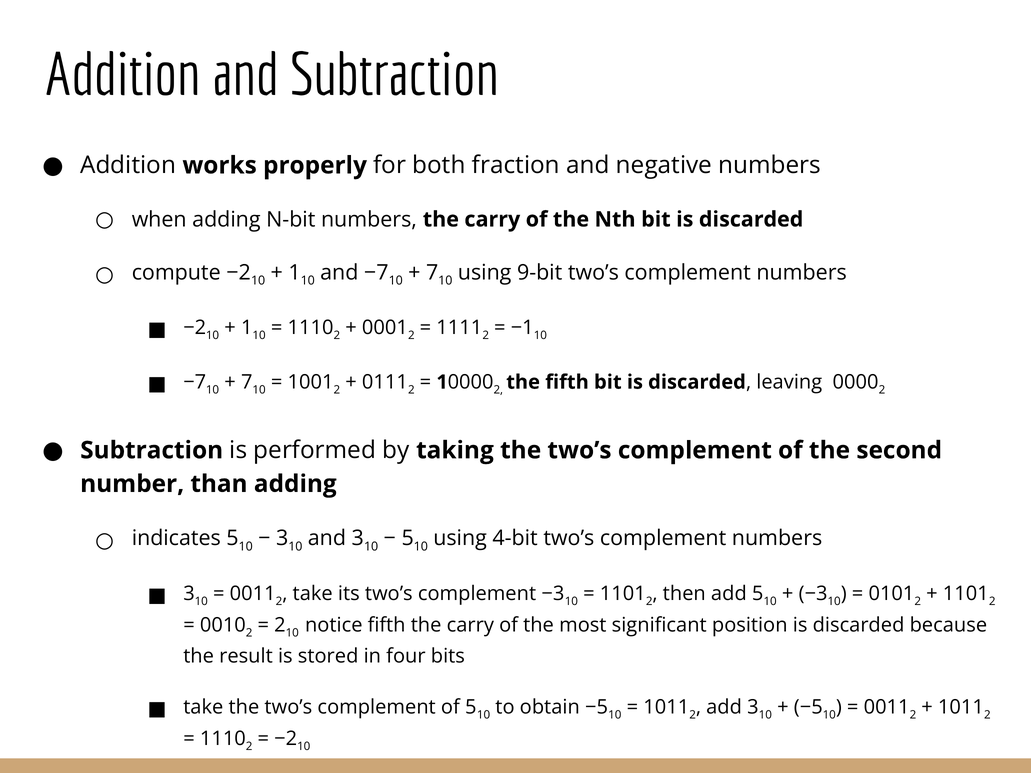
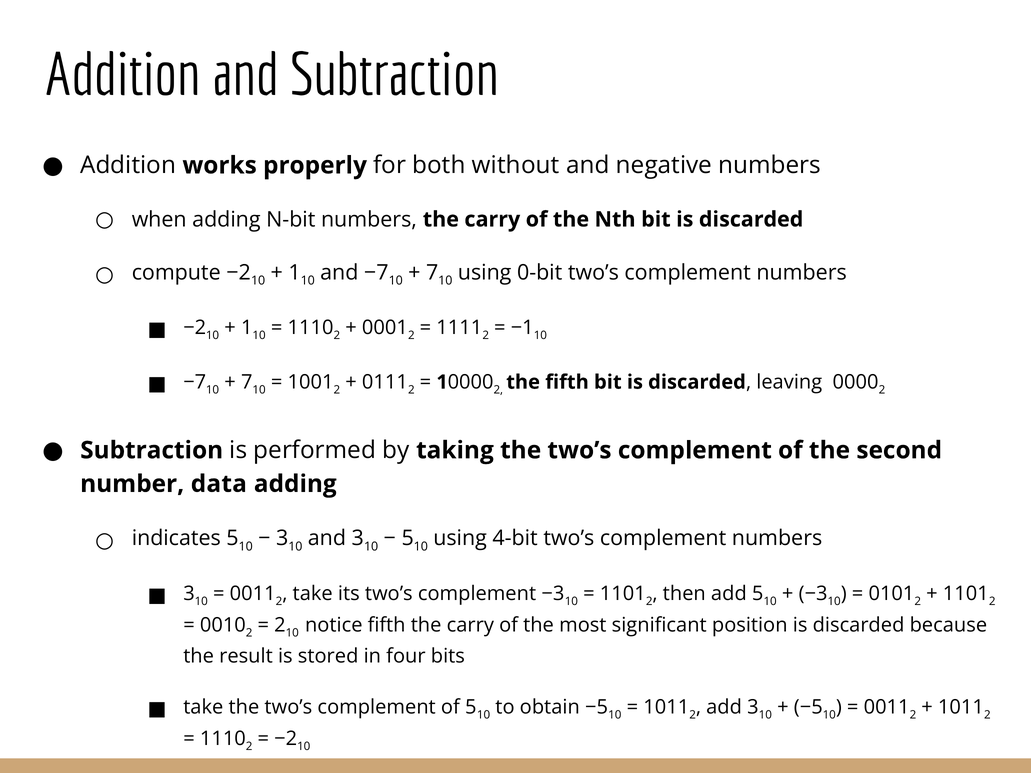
fraction: fraction -> without (516, 165)
9-bit: 9-bit -> 0-bit (540, 273)
than: than -> data (219, 484)
